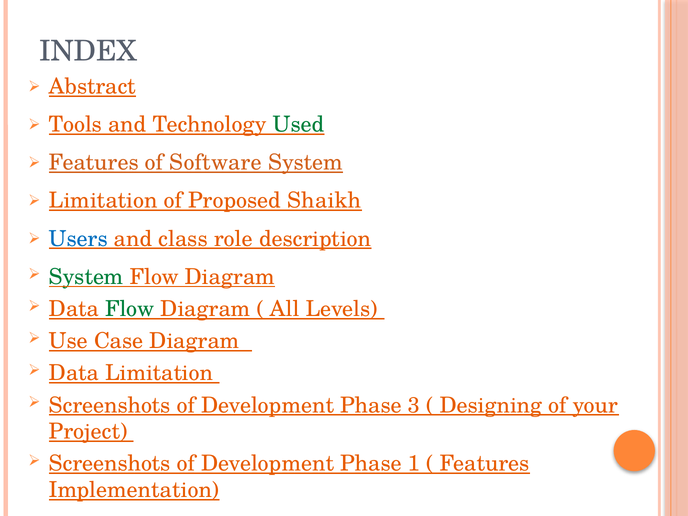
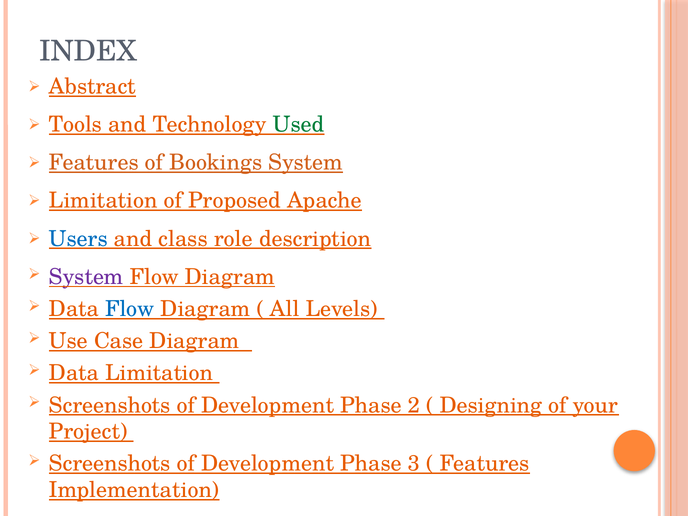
Software: Software -> Bookings (216, 163)
Shaikh: Shaikh -> Apache (324, 201)
System colour: green -> purple (86, 277)
Flow colour: green -> blue (130, 309)
3: 3 -> 2 (414, 405)
1: 1 -> 3 (414, 464)
